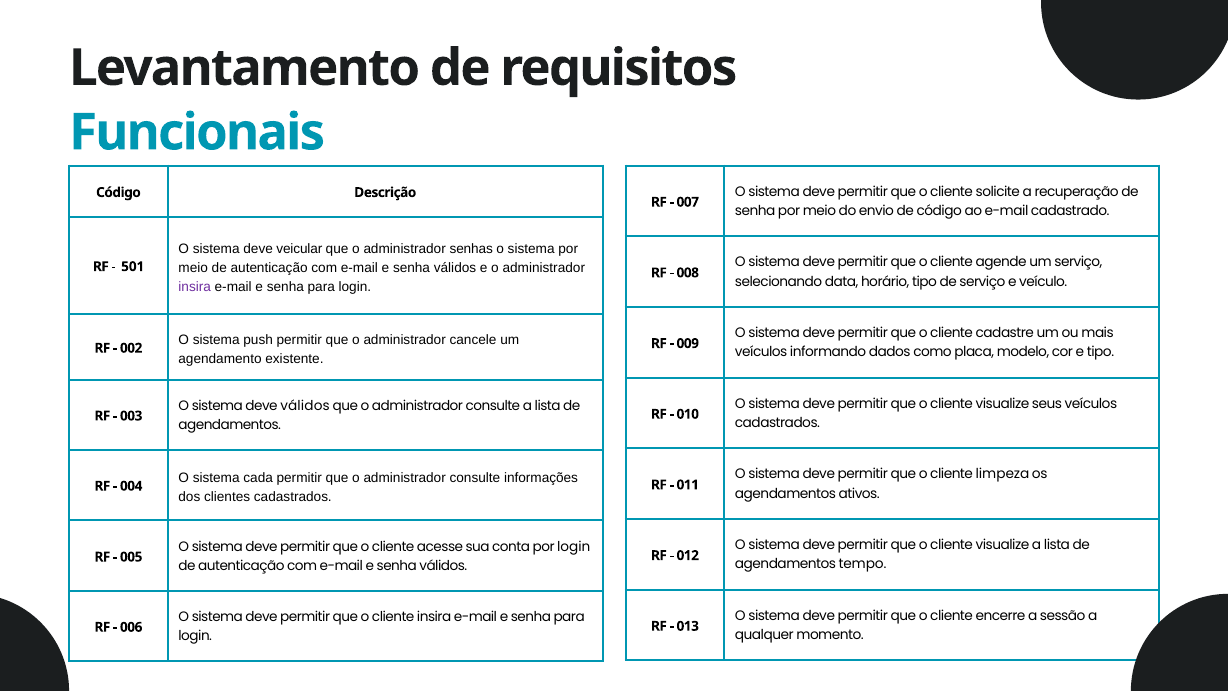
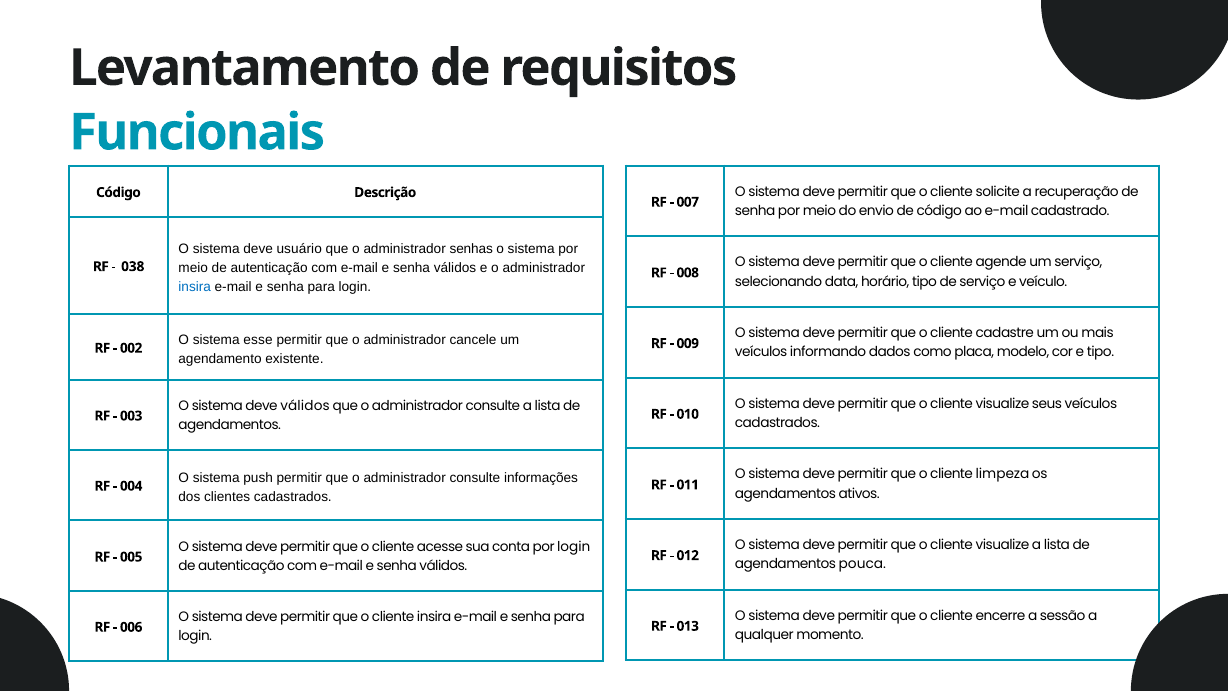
veicular: veicular -> usuário (299, 248)
501: 501 -> 038 (133, 266)
insira colour: purple -> blue (195, 287)
push: push -> esse (258, 340)
cada: cada -> push (258, 477)
tempo: tempo -> pouca (862, 564)
